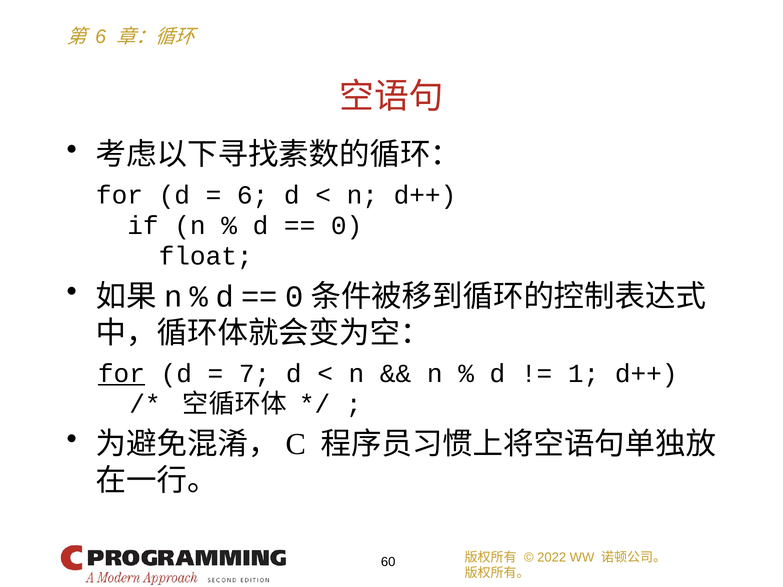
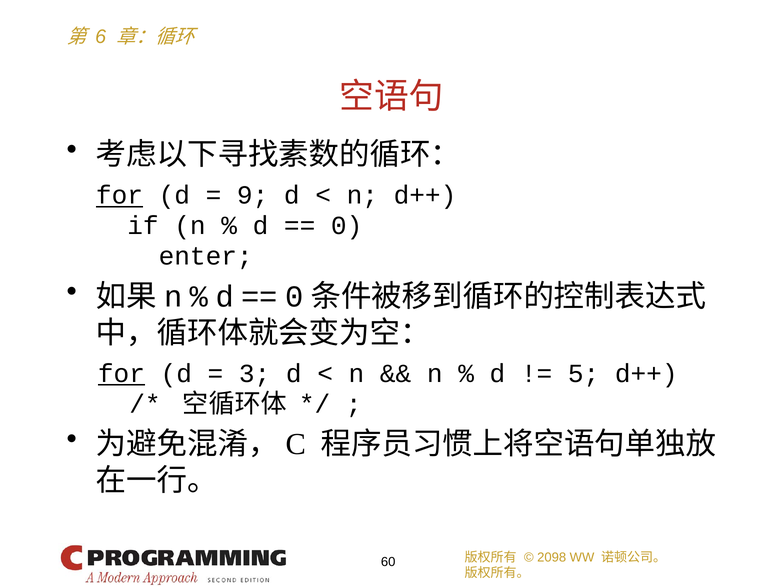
for underline: none -> present (119, 195)
6: 6 -> 9 (253, 195)
float: float -> enter (206, 256)
7: 7 -> 3 (255, 374)
1: 1 -> 5 (584, 374)
2022: 2022 -> 2098 (552, 557)
